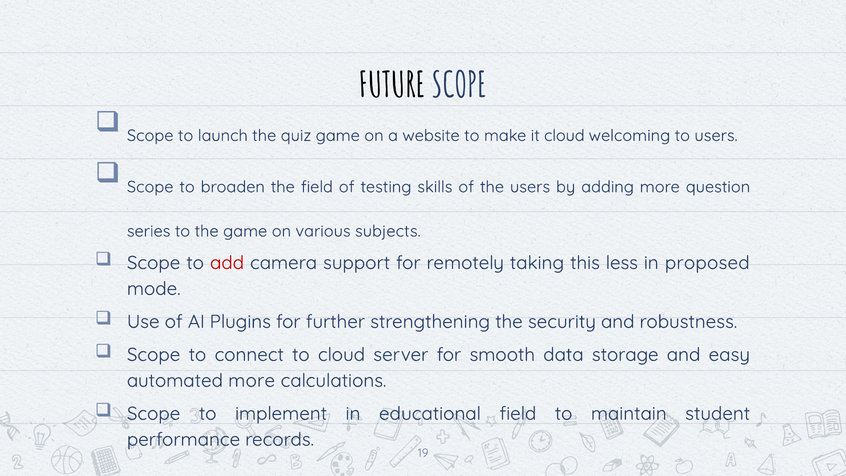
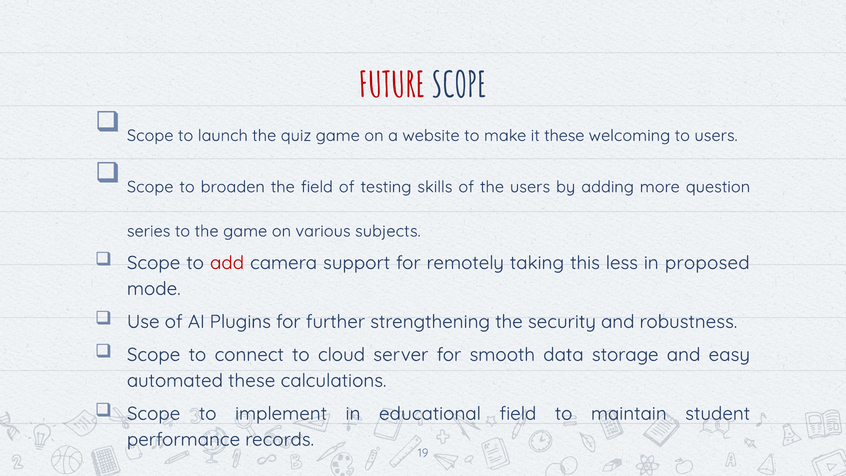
FUTURE colour: black -> red (392, 85)
it cloud: cloud -> these (564, 136)
automated more: more -> these (252, 381)
